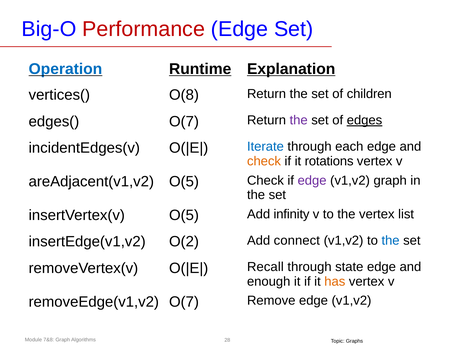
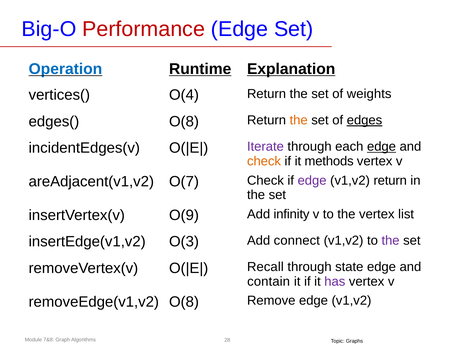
O(8: O(8 -> O(4 (184, 95)
children: children -> weights (369, 94)
edges( O(7: O(7 -> O(8 (184, 121)
the colour: purple -> orange (299, 120)
Iterate colour: blue -> purple (265, 147)
edge underline: none -> present (381, 147)
rotations: rotations -> methods (329, 161)
areAdjacent(v1,v2 O(5: O(5 -> O(7 (184, 182)
v1,v2 graph: graph -> return (390, 180)
insertVertex(v O(5: O(5 -> O(9 (184, 215)
O(2: O(2 -> O(3 (184, 242)
the colour: blue -> purple (391, 241)
enough: enough -> contain (269, 281)
has colour: orange -> purple (335, 281)
removeEdge(v1,v2 O(7: O(7 -> O(8 (184, 302)
